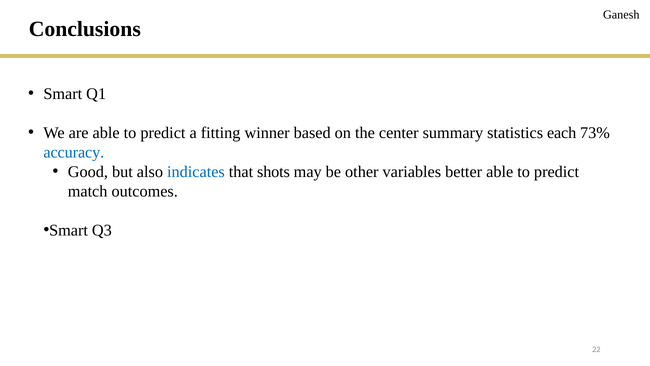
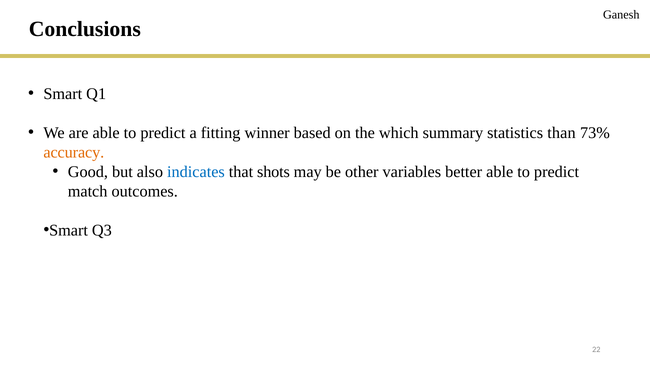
center: center -> which (399, 133)
each: each -> than (561, 133)
accuracy colour: blue -> orange (74, 152)
